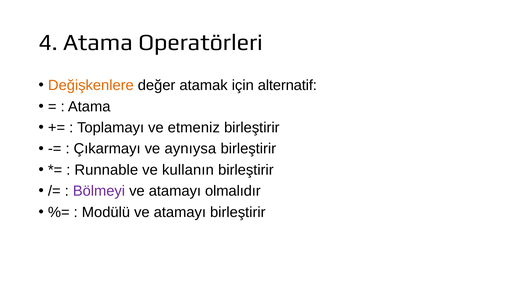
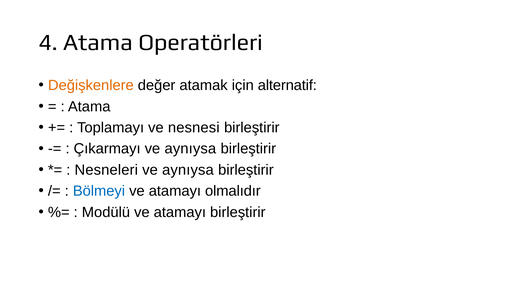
etmeniz: etmeniz -> nesnesi (194, 128)
Runnable: Runnable -> Nesneleri (106, 170)
kullanın: kullanın -> aynıysa (188, 170)
Bölmeyi colour: purple -> blue (99, 191)
